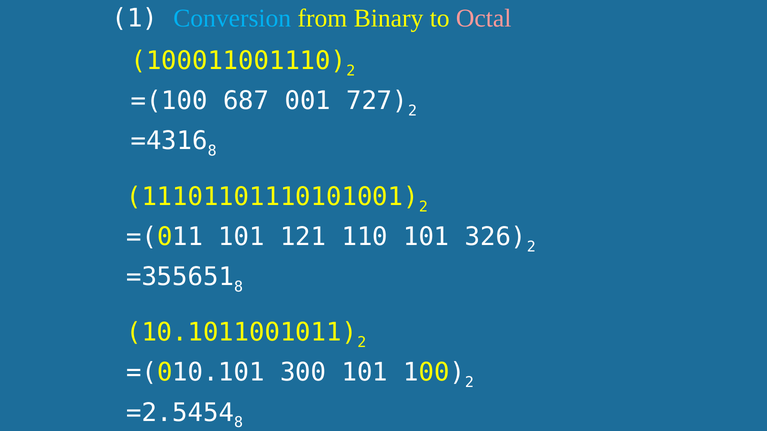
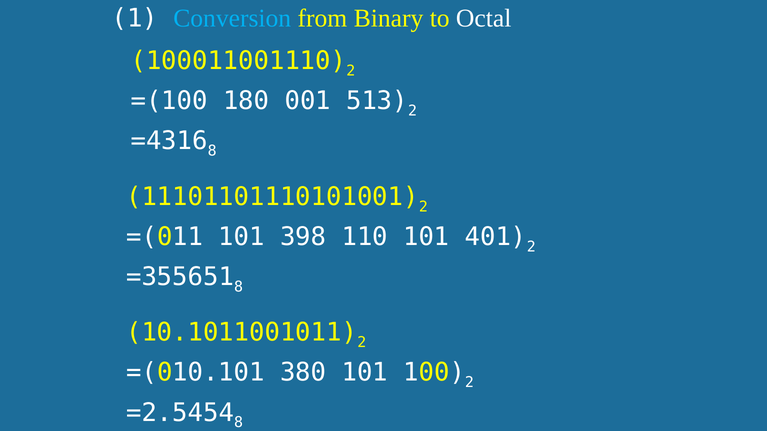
Octal colour: pink -> white (484, 18)
687: 687 -> 180 (246, 101)
727: 727 -> 513 (377, 101)
121: 121 -> 398 (303, 237)
326: 326 -> 401 (496, 237)
300: 300 -> 380 (303, 373)
